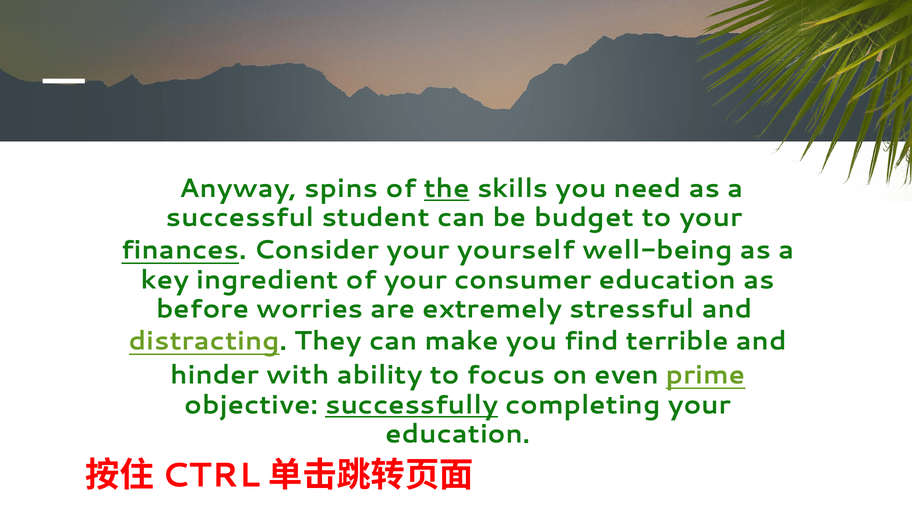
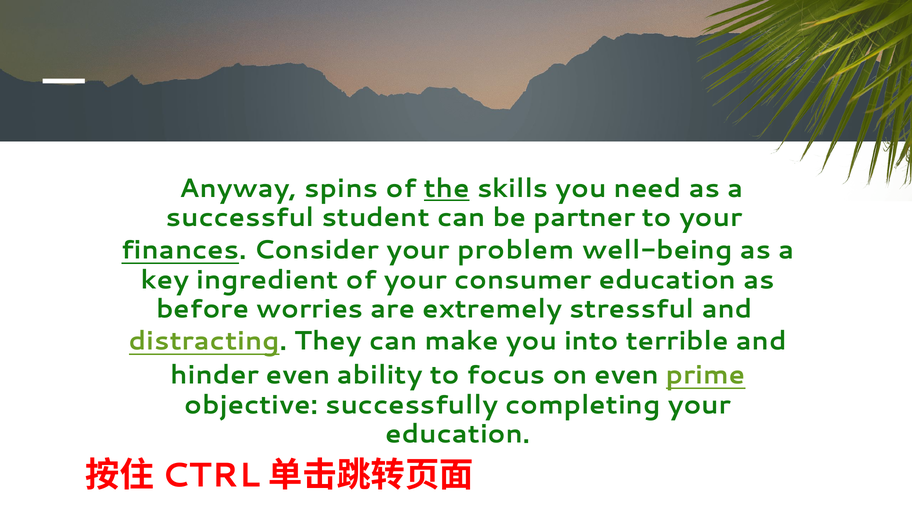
budget: budget -> partner (584, 217)
yourself: yourself -> problem (516, 250)
find: find -> into (591, 341)
hinder with: with -> even (298, 375)
successfully underline: present -> none (412, 405)
